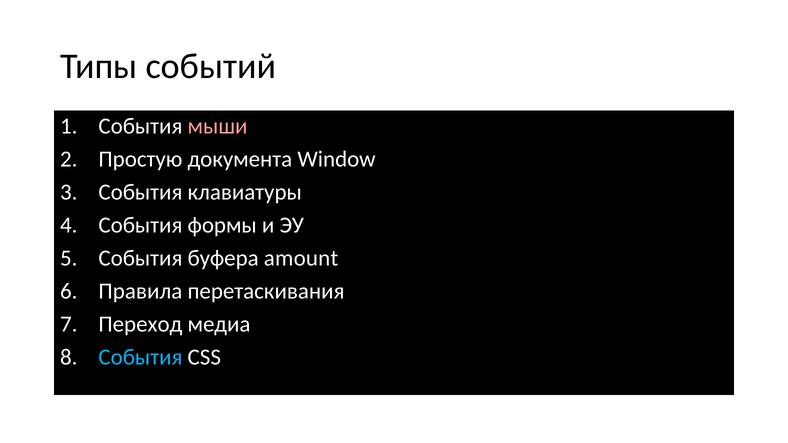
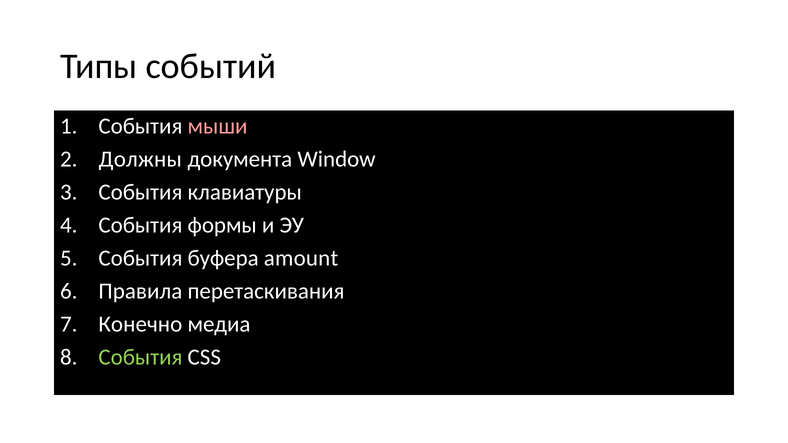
Простую: Простую -> Должны (140, 159)
Переход: Переход -> Конечно (140, 324)
События colour: light blue -> light green (140, 357)
